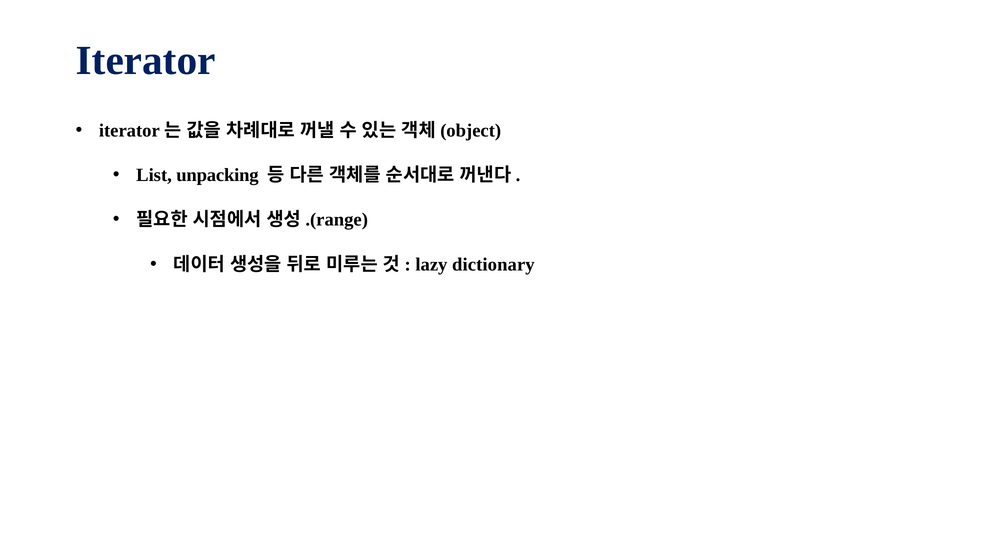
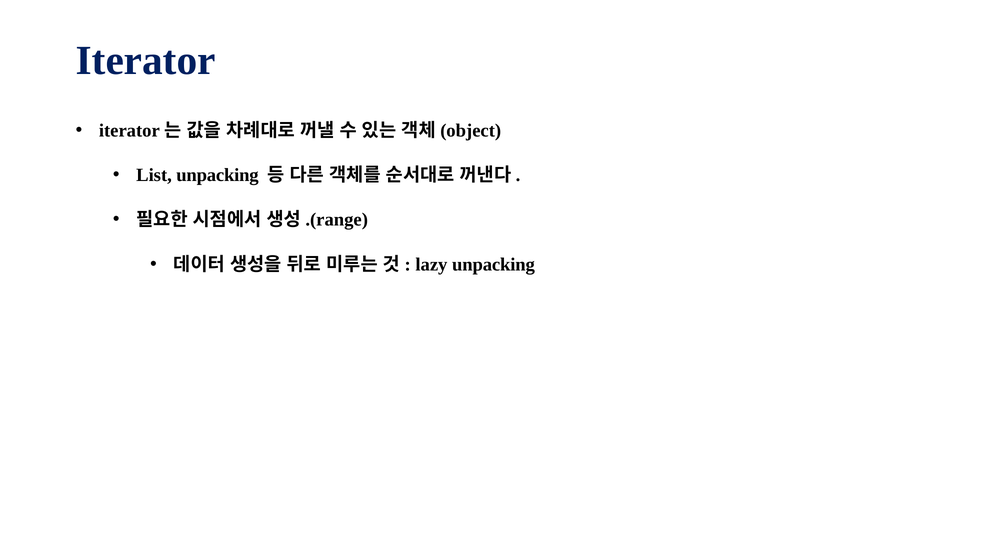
lazy dictionary: dictionary -> unpacking (493, 265)
